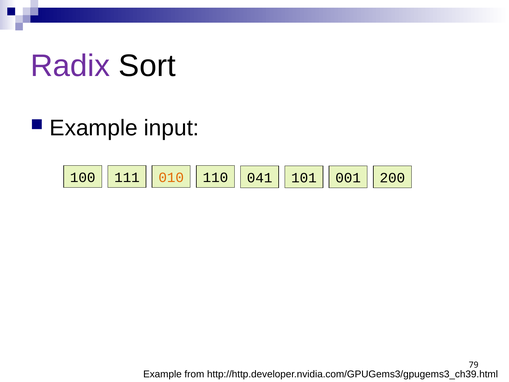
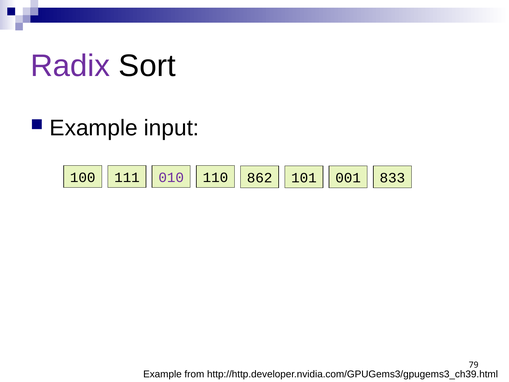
010 colour: orange -> purple (171, 177)
041: 041 -> 862 (260, 178)
200: 200 -> 833 (392, 178)
